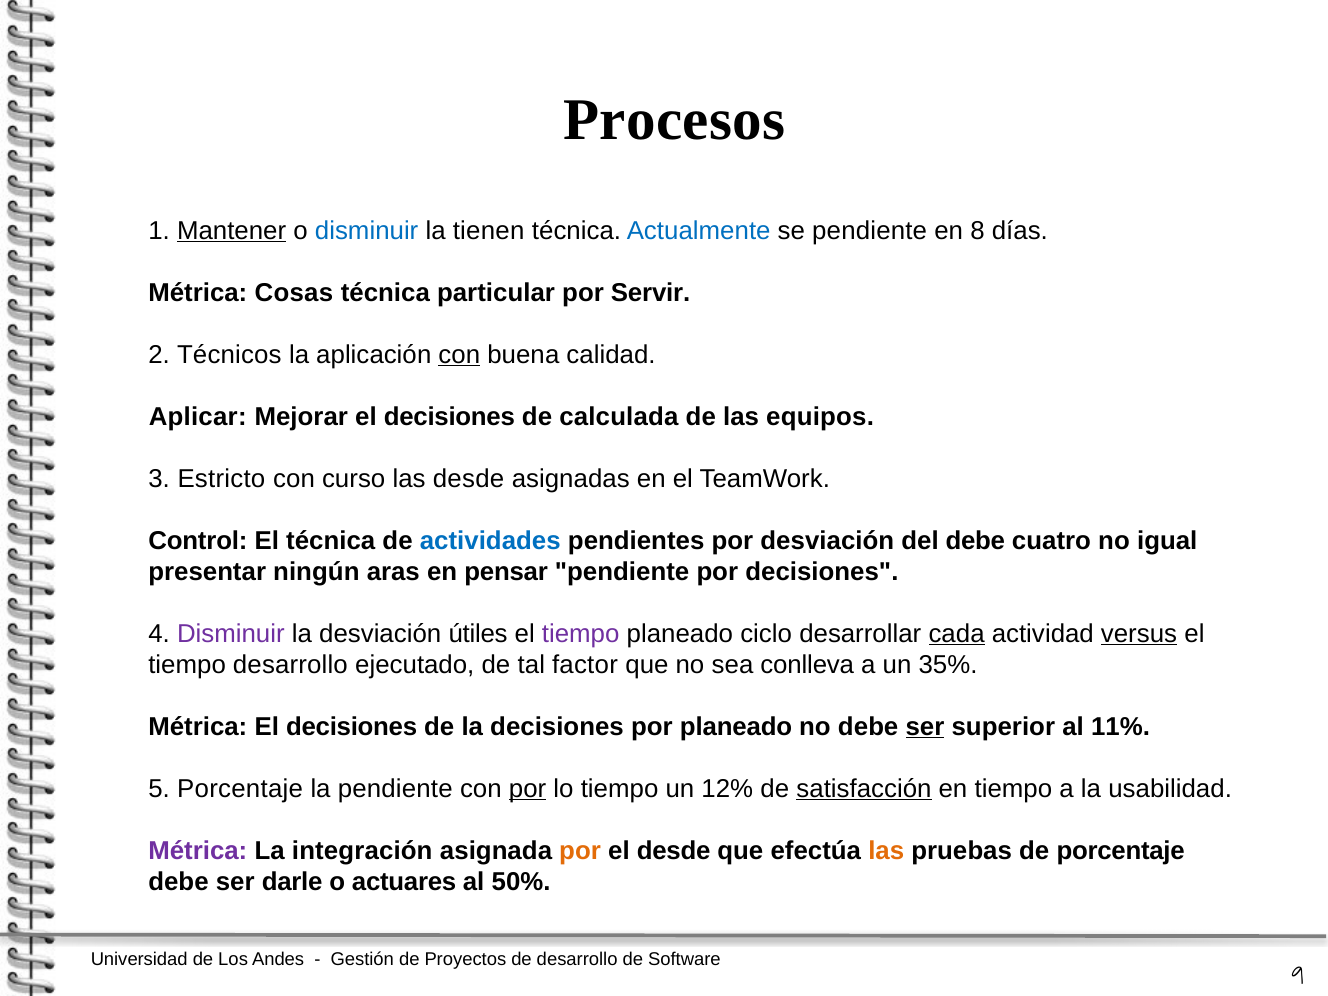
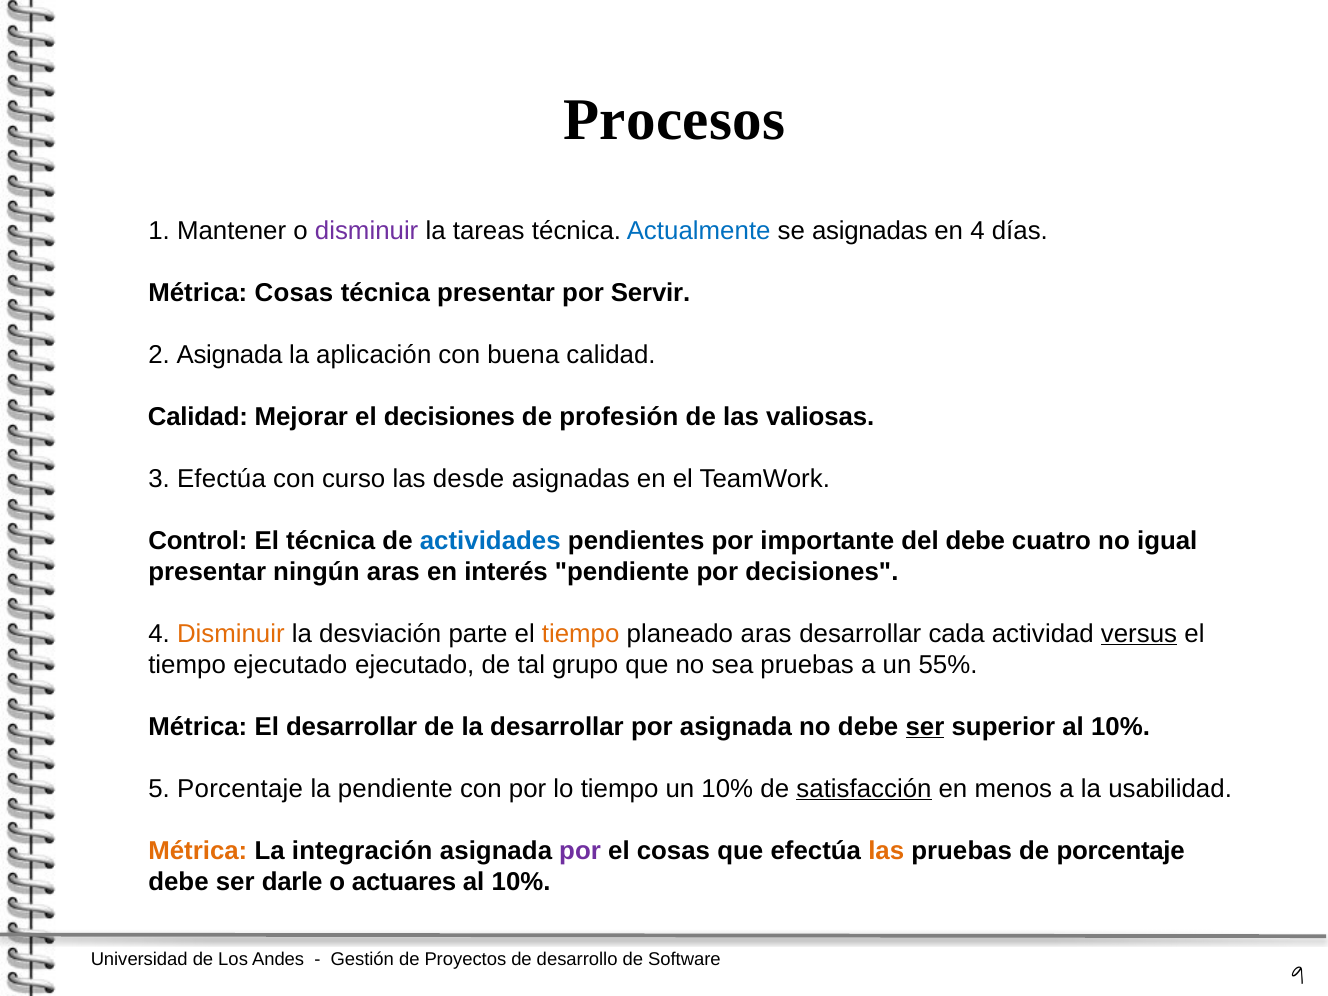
Mantener underline: present -> none (232, 231)
disminuir colour: blue -> purple (367, 231)
tienen: tienen -> tareas (489, 231)
se pendiente: pendiente -> asignadas (870, 231)
en 8: 8 -> 4 (978, 231)
técnica particular: particular -> presentar (496, 293)
2 Técnicos: Técnicos -> Asignada (230, 355)
con underline: present -> none (459, 355)
Aplicar: Aplicar -> Calidad (198, 417)
calculada: calculada -> profesión (619, 417)
equipos: equipos -> valiosas (820, 417)
3 Estricto: Estricto -> Efectúa (221, 479)
por desviación: desviación -> importante (827, 541)
pensar: pensar -> interés (506, 572)
Disminuir colour: purple -> orange (231, 634)
útiles: útiles -> parte (478, 634)
tiempo colour: purple -> orange (581, 634)
planeado ciclo: ciclo -> aras (766, 634)
cada underline: present -> none (957, 634)
tiempo desarrollo: desarrollo -> ejecutado (290, 665)
factor: factor -> grupo (585, 665)
sea conlleva: conlleva -> pruebas (807, 665)
35%: 35% -> 55% (948, 665)
Métrica El decisiones: decisiones -> desarrollar (352, 727)
la decisiones: decisiones -> desarrollar (557, 727)
por planeado: planeado -> asignada (736, 727)
superior al 11%: 11% -> 10% (1120, 727)
por underline: present -> none (528, 789)
un 12%: 12% -> 10% (727, 789)
en tiempo: tiempo -> menos (1013, 789)
Métrica colour: purple -> orange (198, 851)
por colour: orange -> purple (580, 851)
el desde: desde -> cosas (673, 851)
50%: 50% -> 10% (521, 882)
